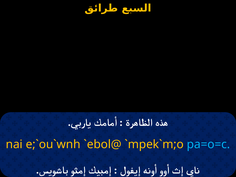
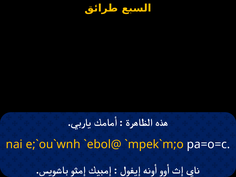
pa=o=c colour: light blue -> white (208, 144)
